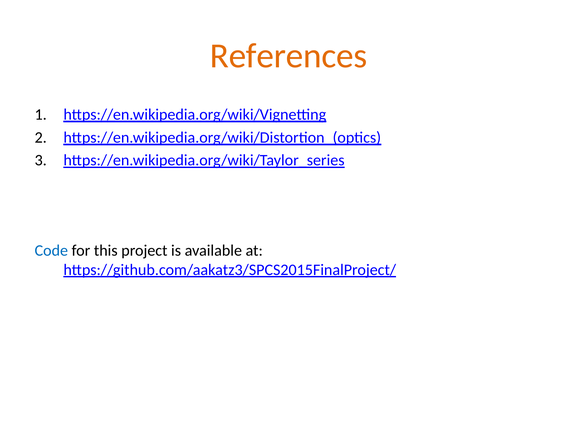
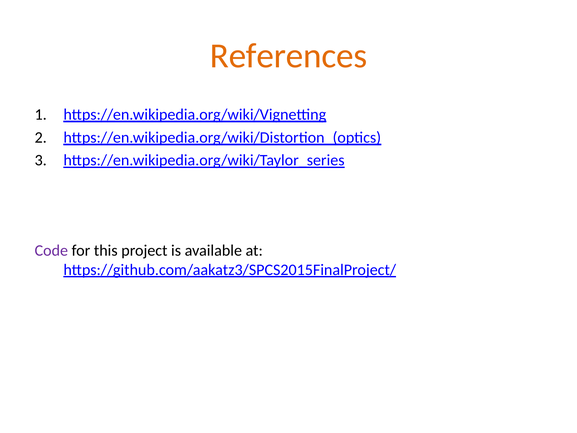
Code colour: blue -> purple (51, 250)
